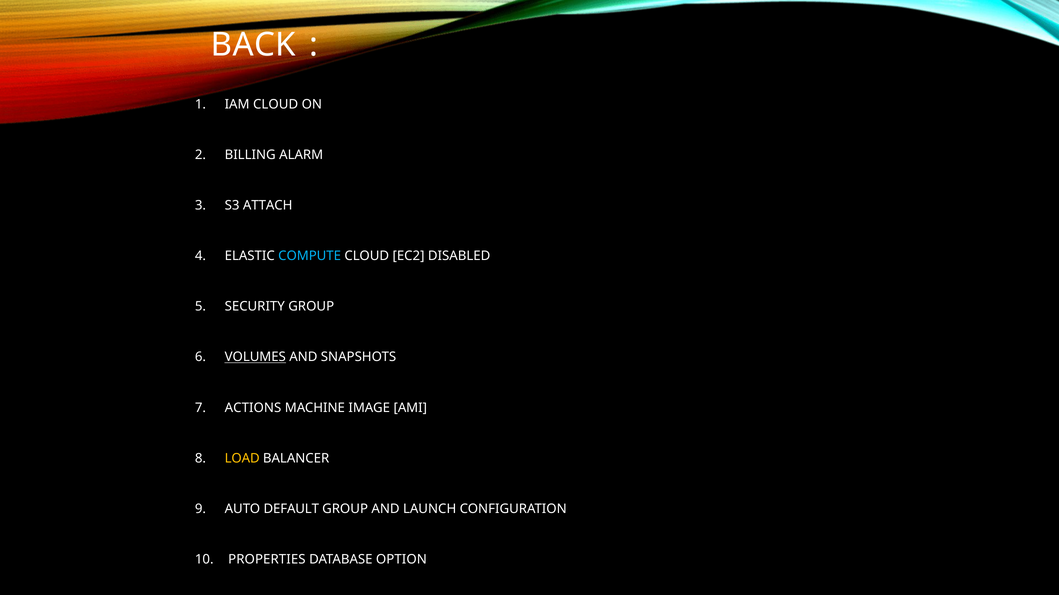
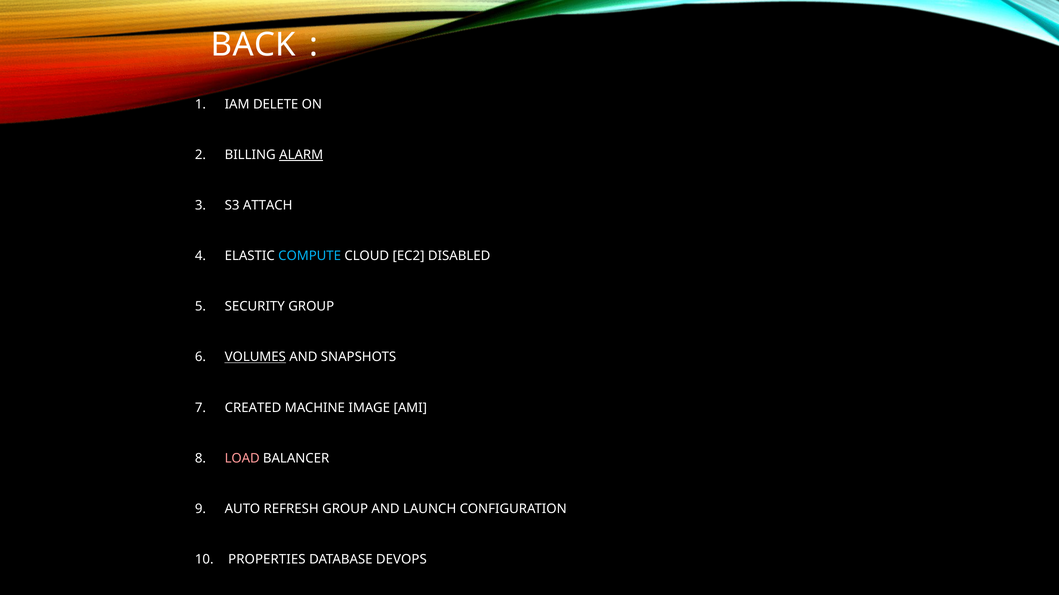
IAM CLOUD: CLOUD -> DELETE (276, 104)
ALARM underline: none -> present (301, 155)
ACTIONS: ACTIONS -> CREATED (253, 408)
LOAD colour: yellow -> pink (242, 459)
DEFAULT: DEFAULT -> REFRESH (291, 510)
OPTION: OPTION -> DEVOPS (401, 560)
